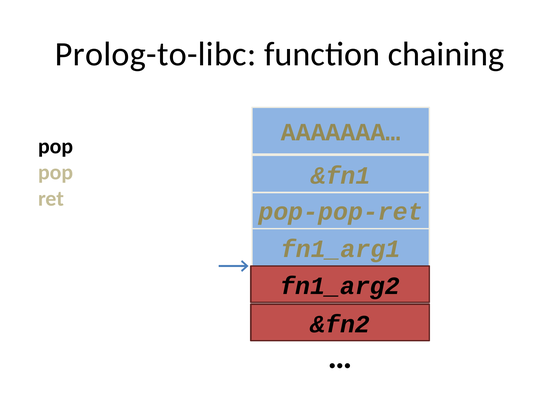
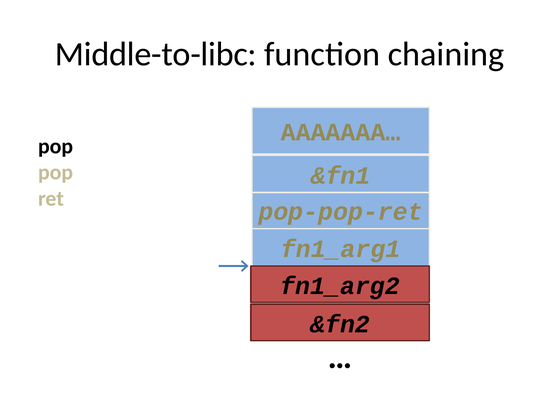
Prolog-to-libc: Prolog-to-libc -> Middle-to-libc (156, 54)
